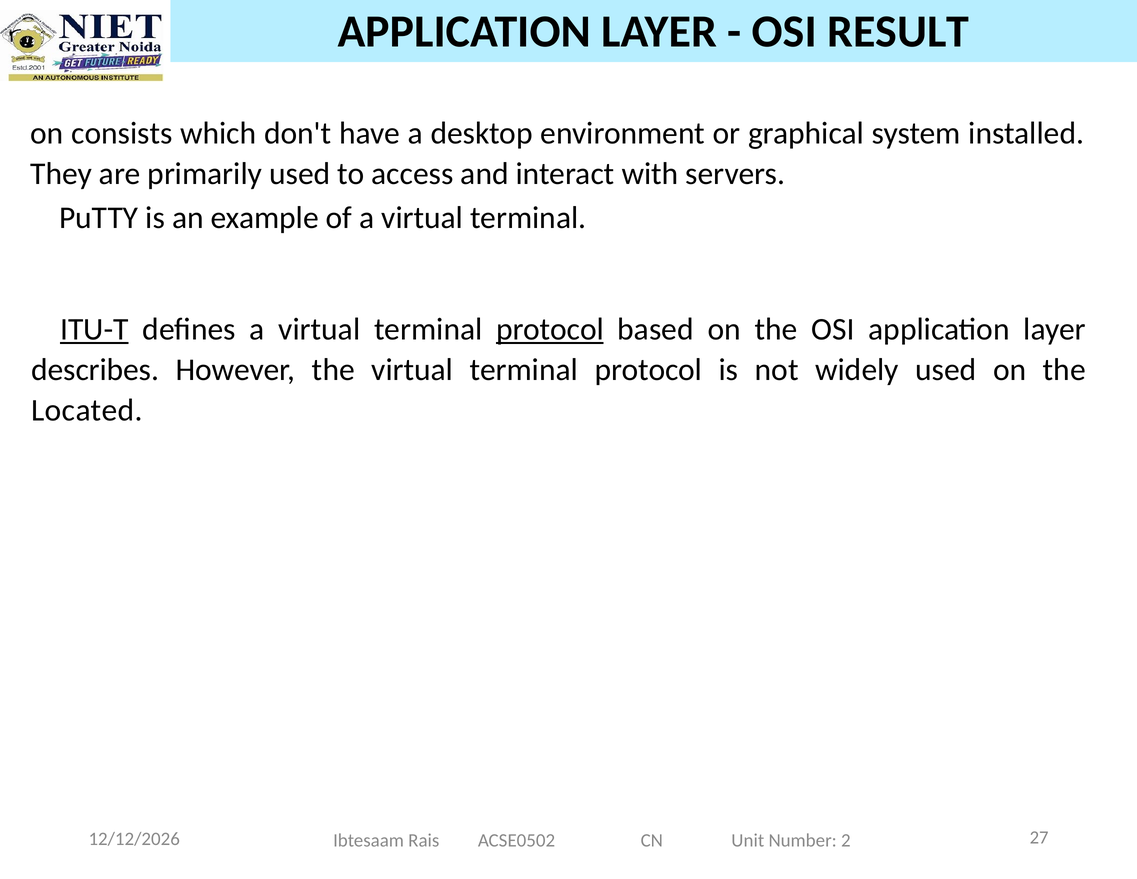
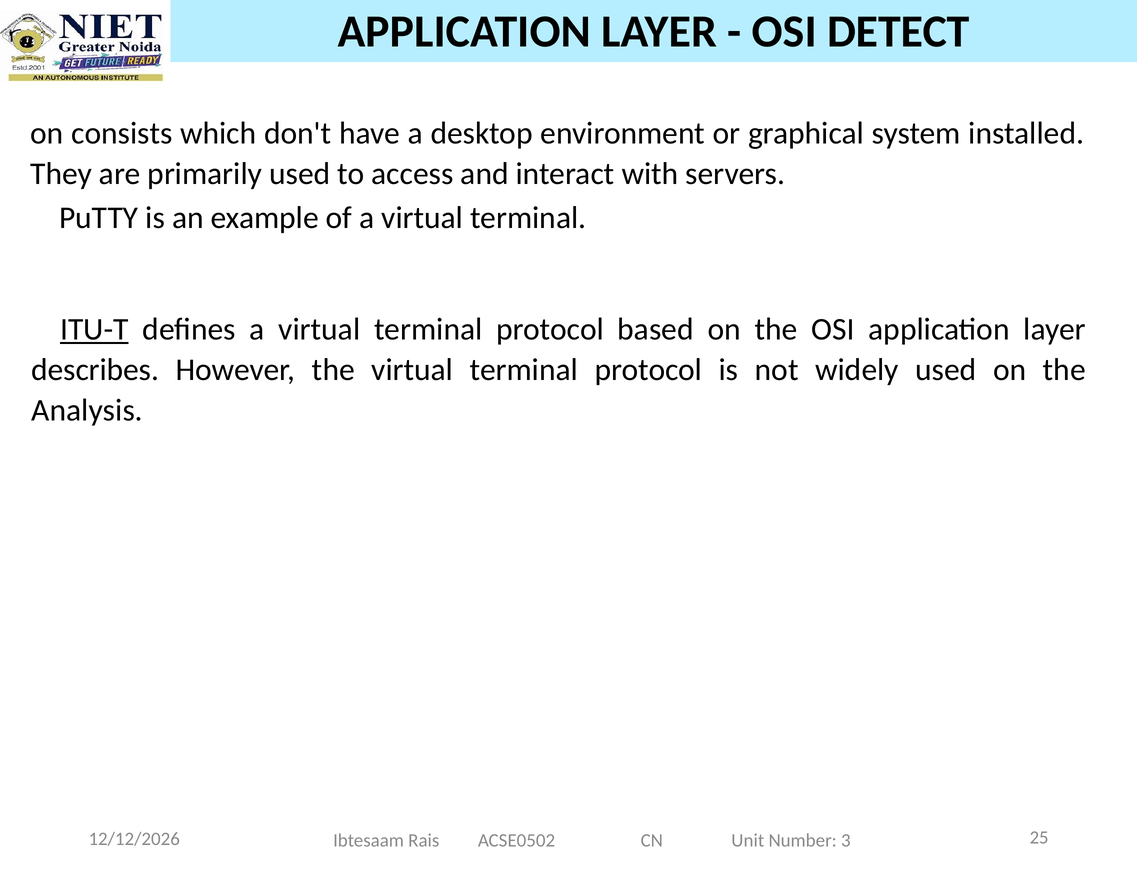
RESULT: RESULT -> DETECT (898, 32)
protocol underline: present -> none (550, 329)
Located: Located -> Analysis (87, 410)
27: 27 -> 25 (1039, 837)
2: 2 -> 3 (846, 840)
